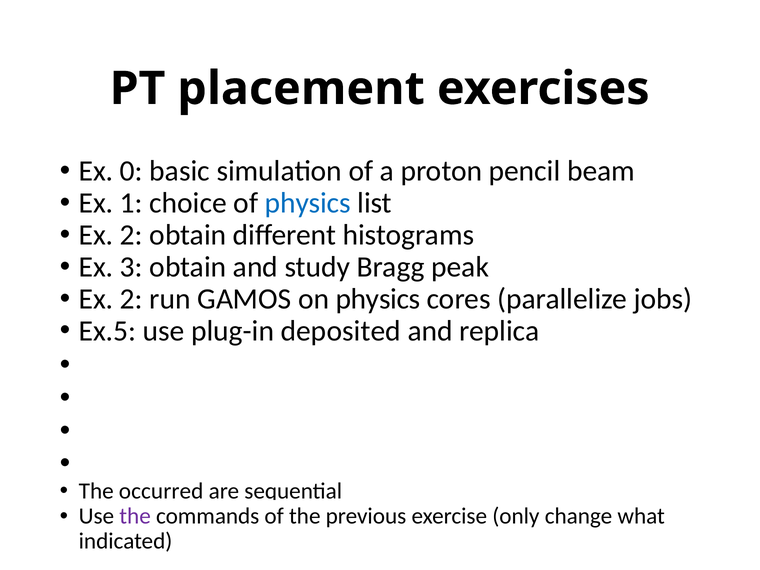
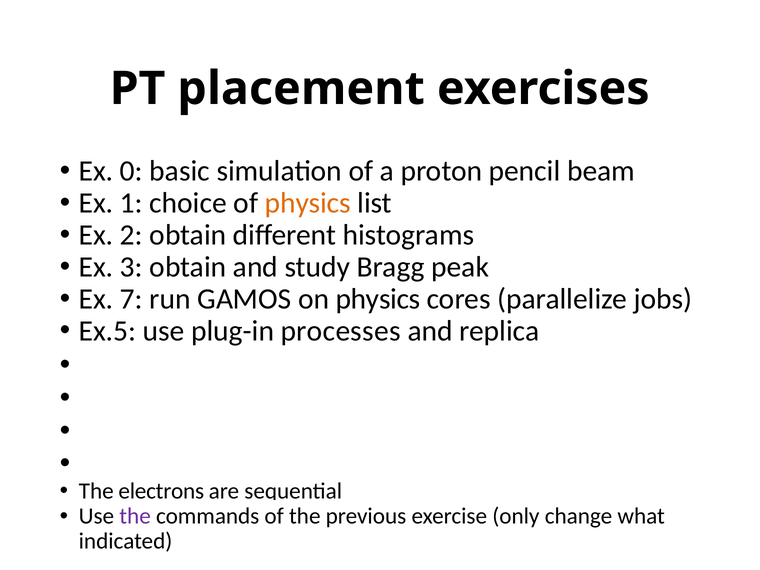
physics colour: blue -> orange (308, 203)
2: 2 -> 7 (131, 299)
deposited: deposited -> processes (341, 331)
occurred: occurred -> electrons (161, 491)
